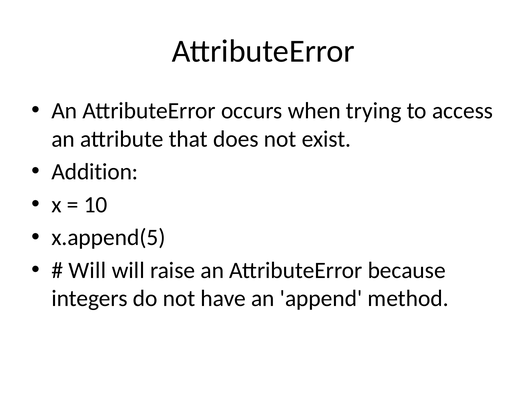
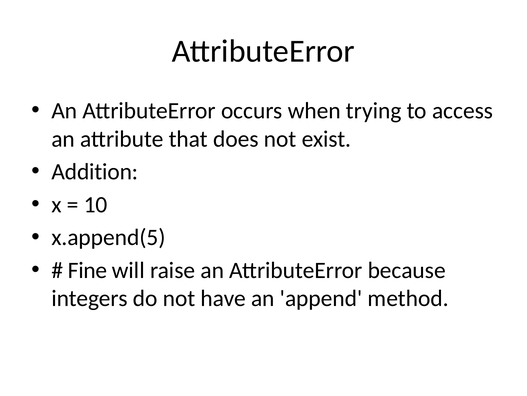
Will: Will -> Fine (88, 270)
